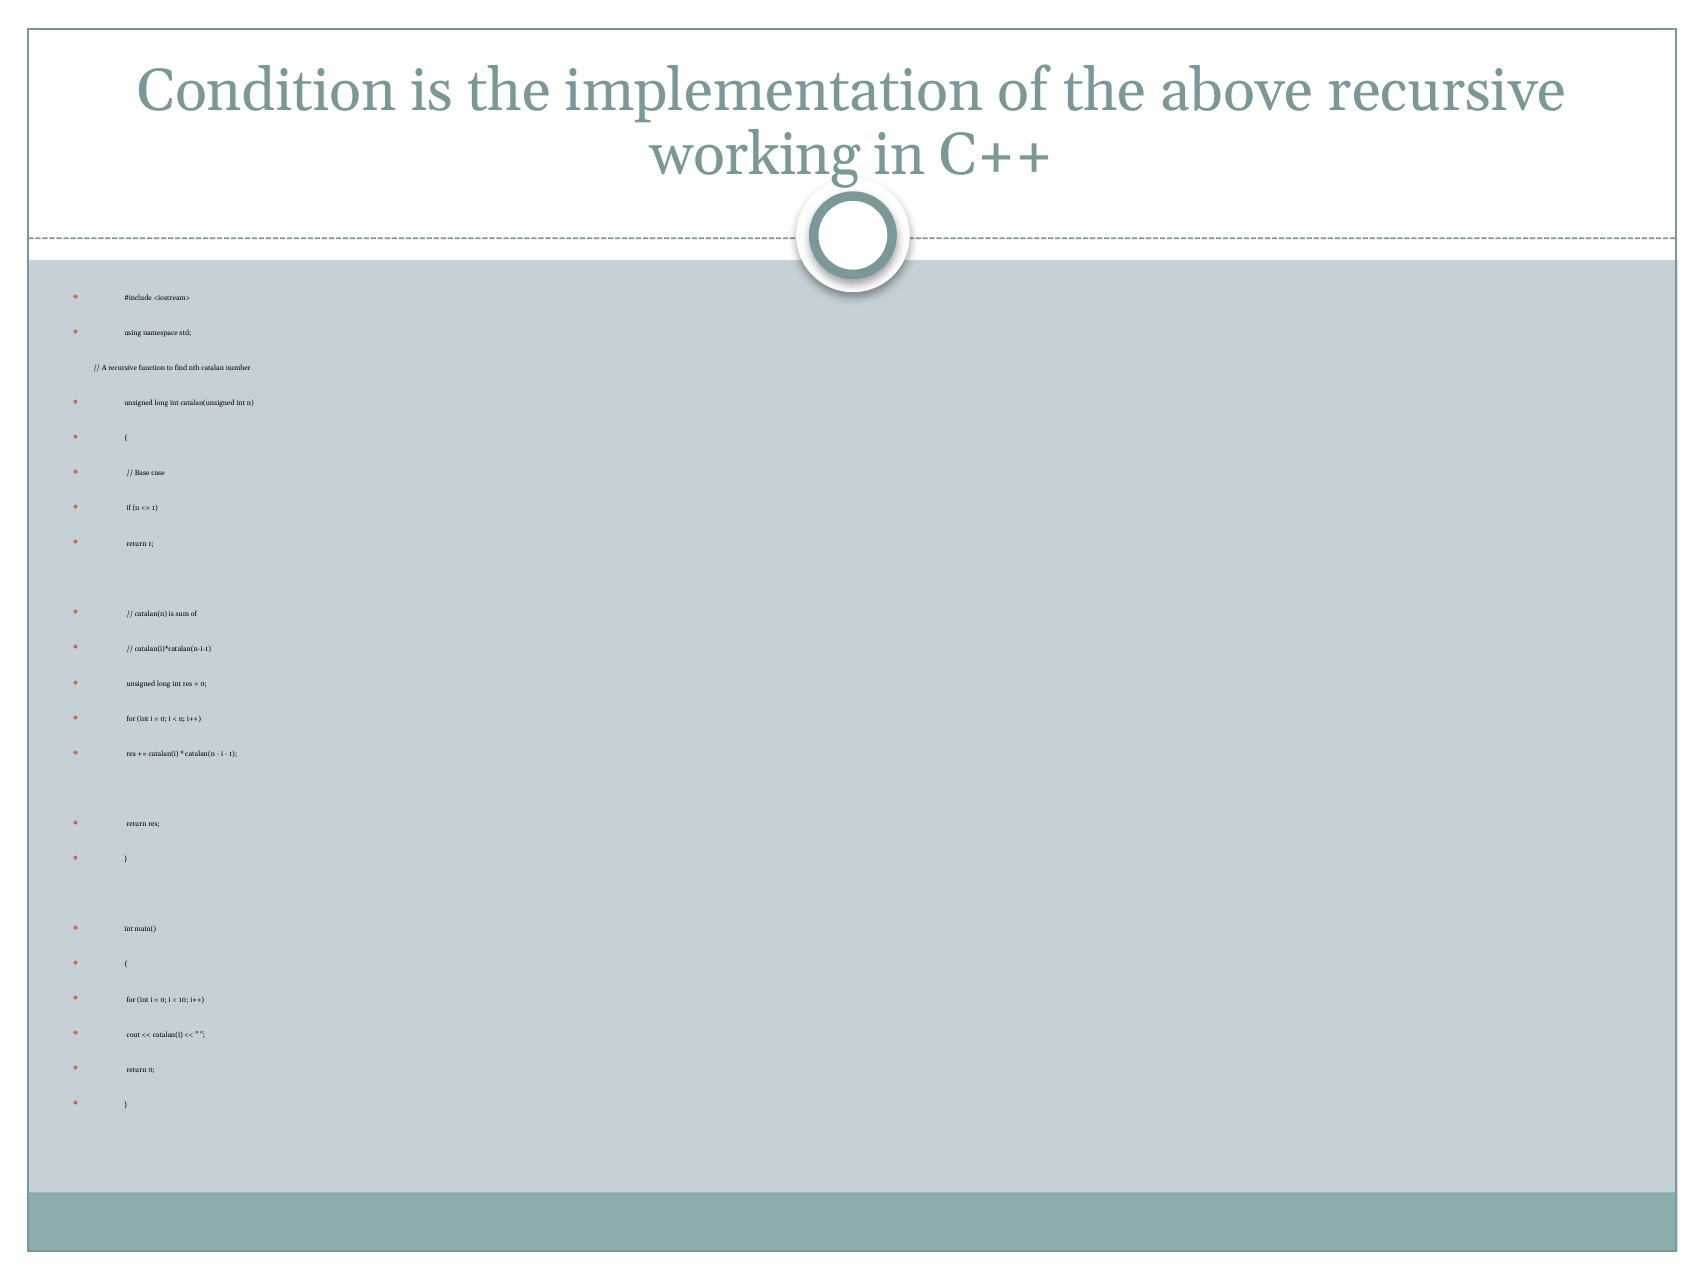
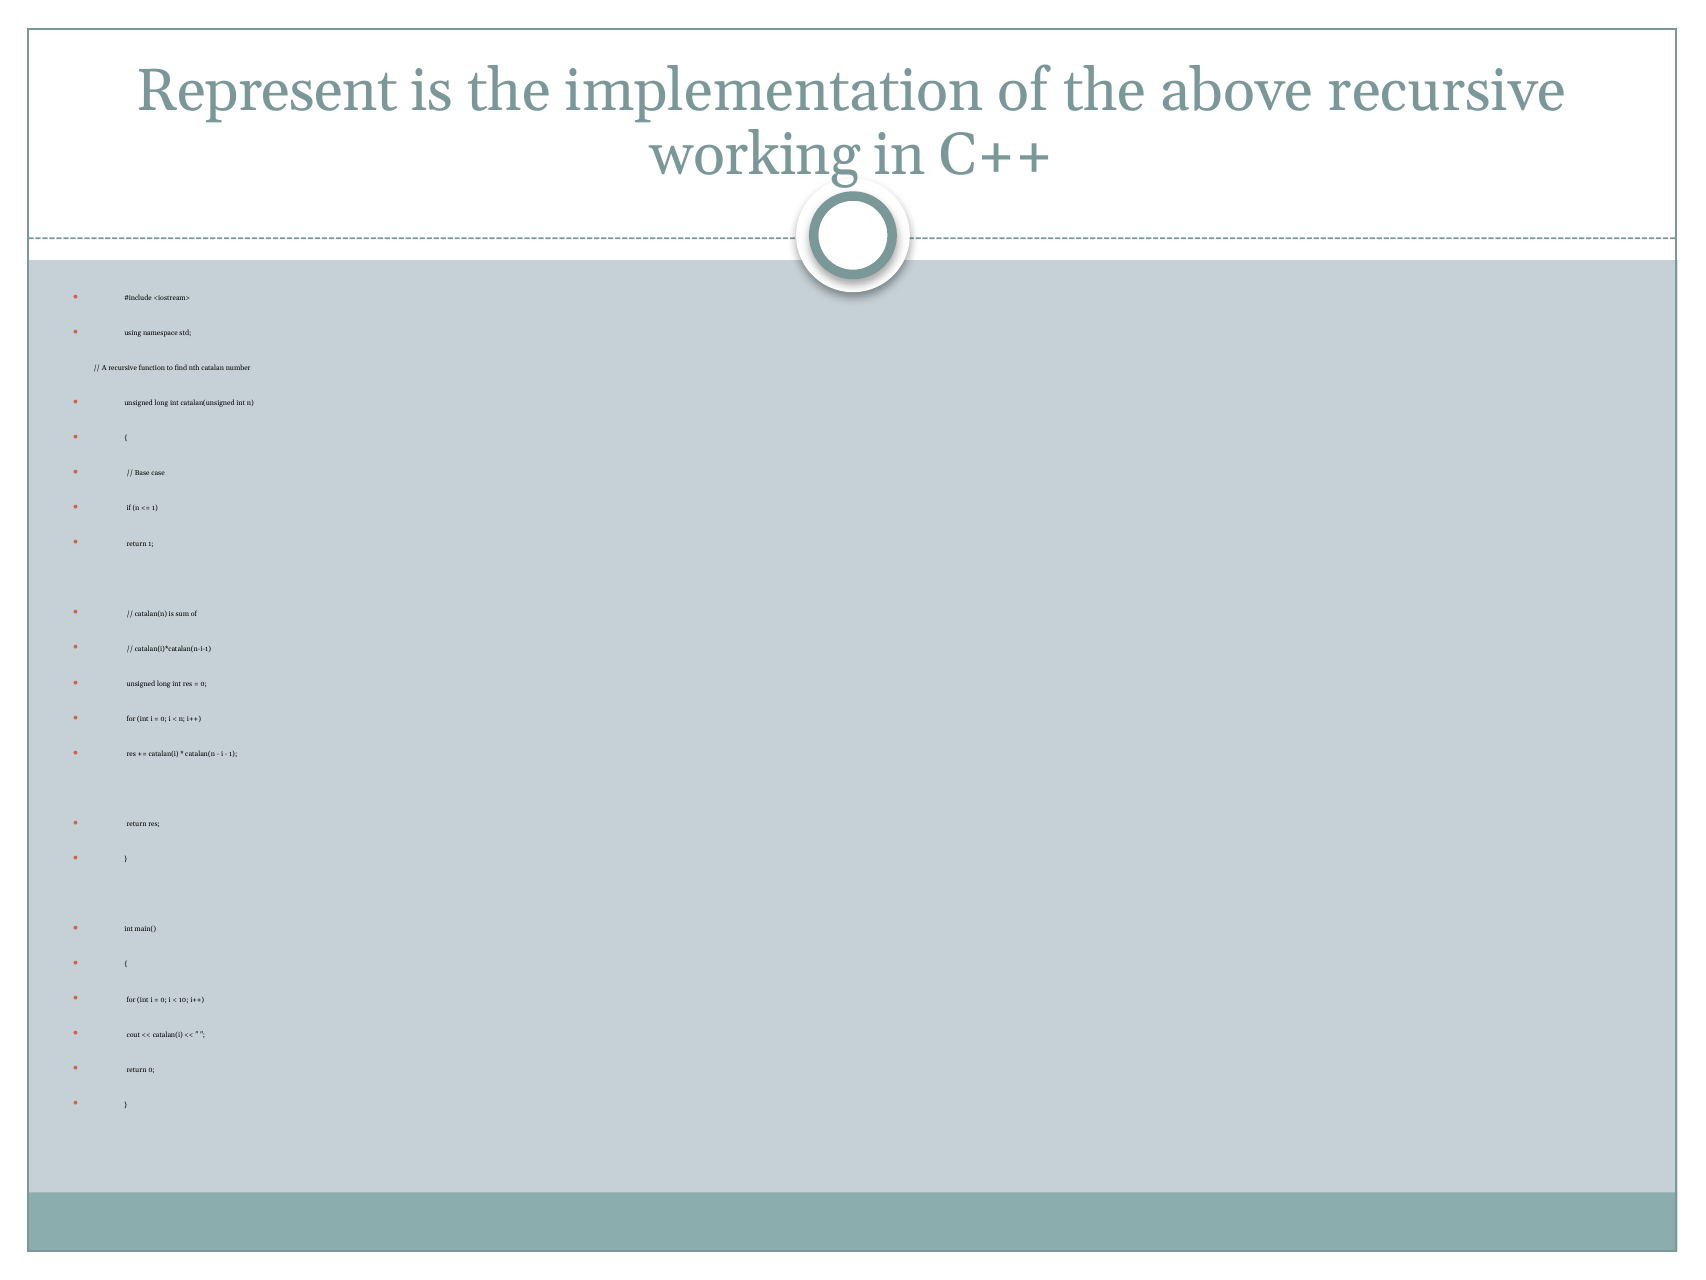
Condition: Condition -> Represent (267, 91)
